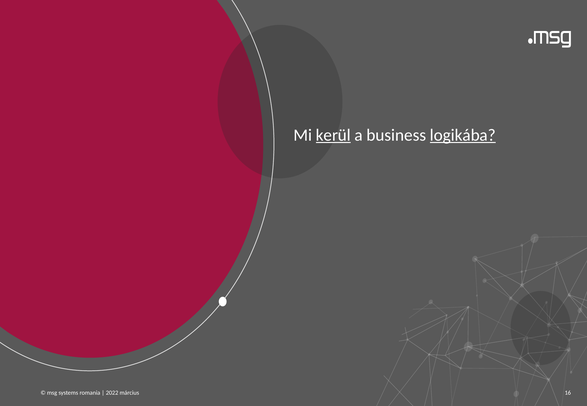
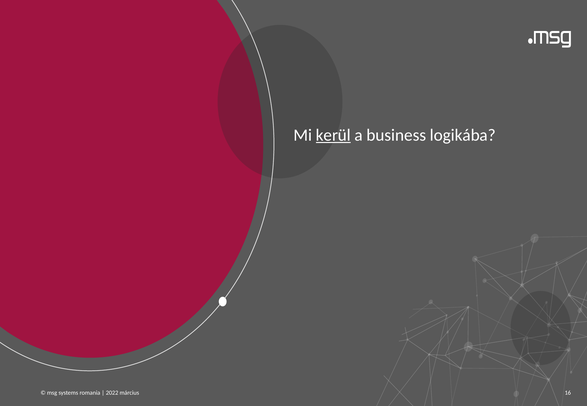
logikába underline: present -> none (463, 135)
